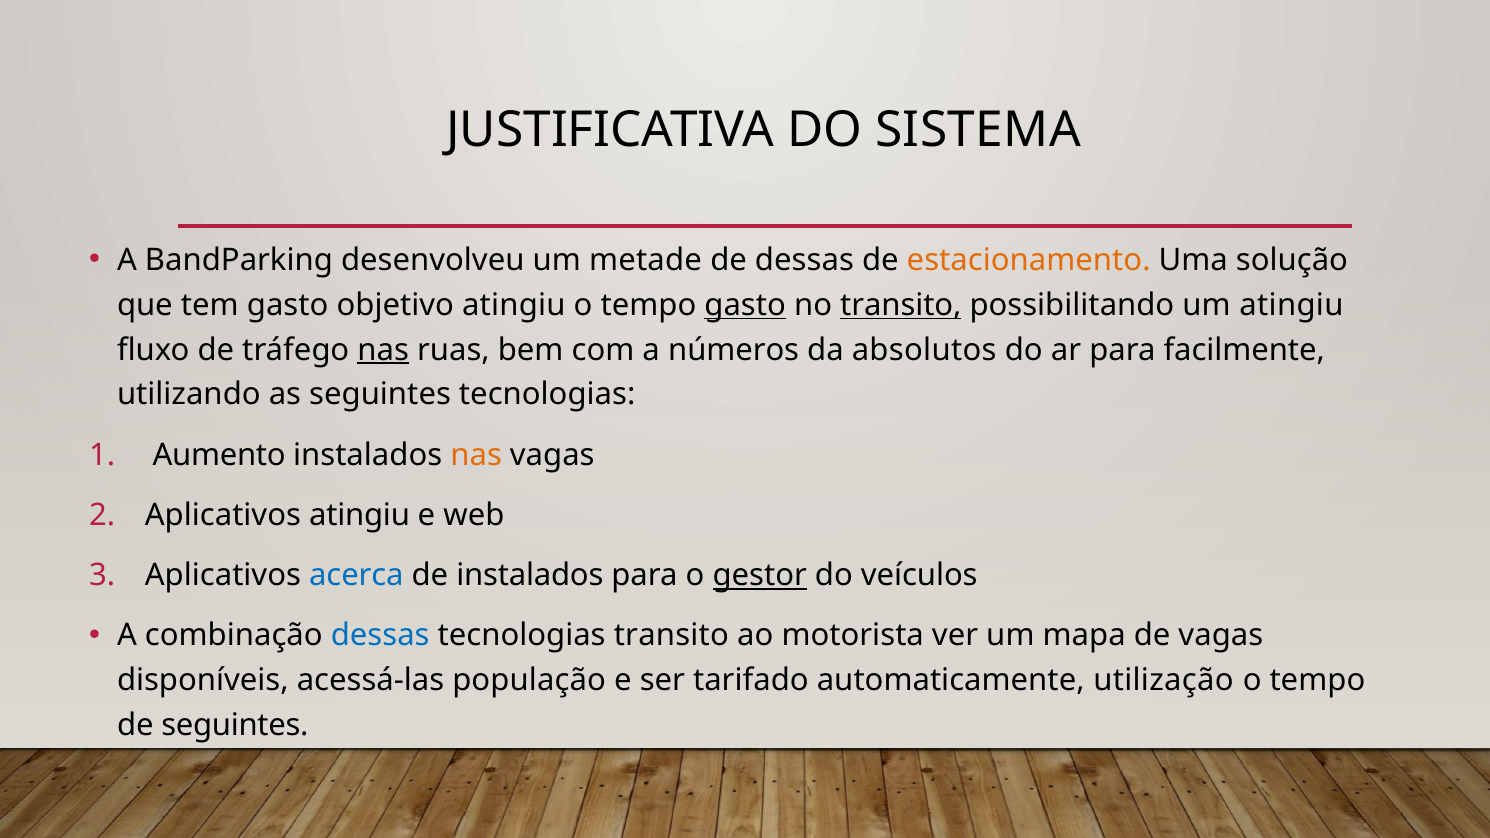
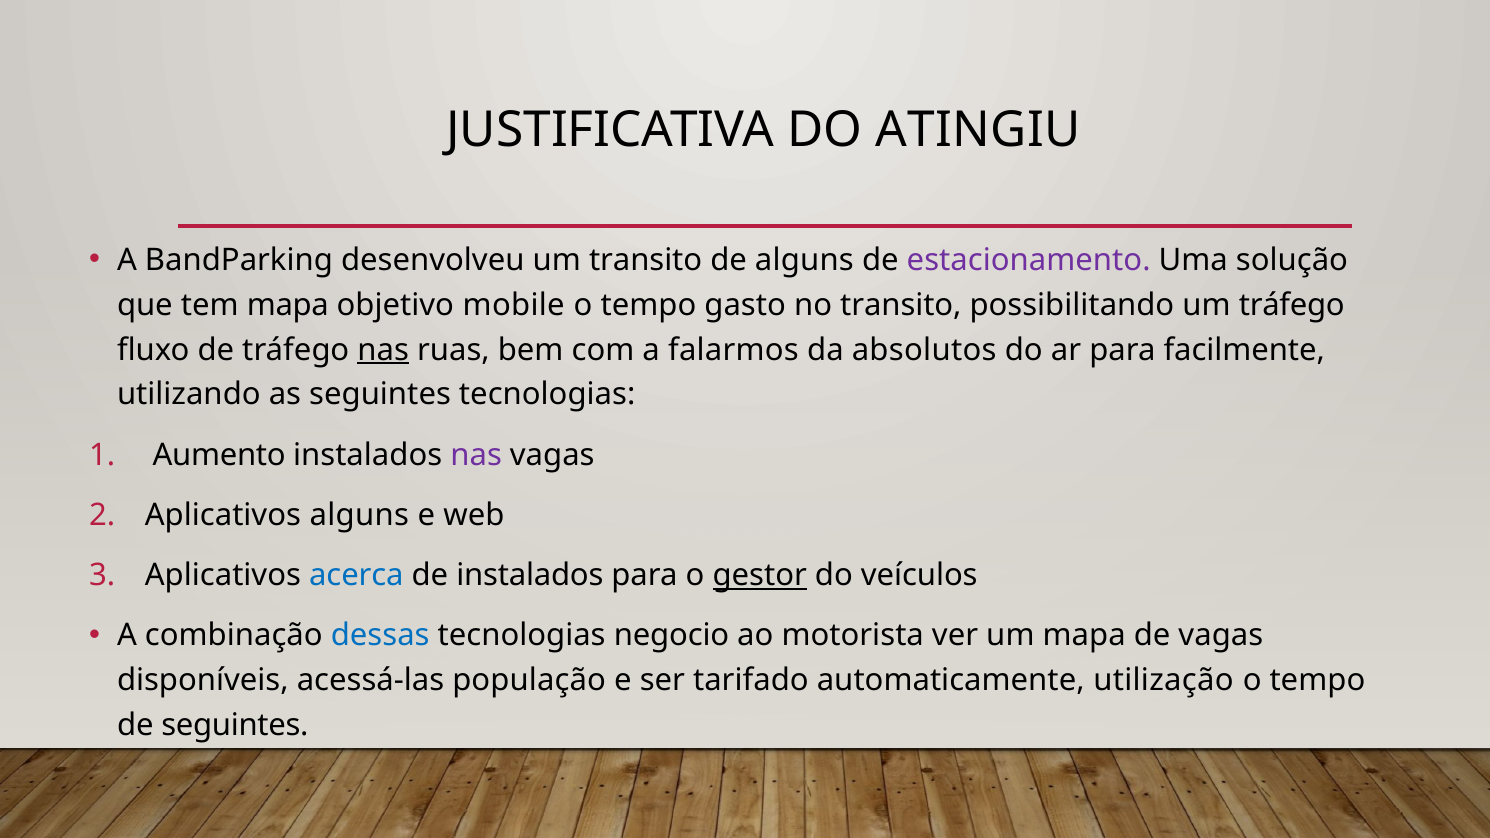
SISTEMA: SISTEMA -> ATINGIU (978, 130)
um metade: metade -> transito (646, 260)
de dessas: dessas -> alguns (804, 260)
estacionamento colour: orange -> purple (1029, 260)
tem gasto: gasto -> mapa (288, 305)
objetivo atingiu: atingiu -> mobile (514, 305)
gasto underline: present -> none (745, 305)
transito underline: present -> none (901, 305)
um atingiu: atingiu -> tráfego (1292, 305)
números: números -> falarmos (733, 350)
nas colour: orange -> purple (476, 455)
Aplicativos atingiu: atingiu -> alguns (359, 515)
tecnologias transito: transito -> negocio (672, 636)
